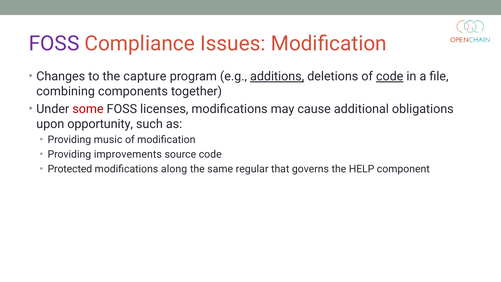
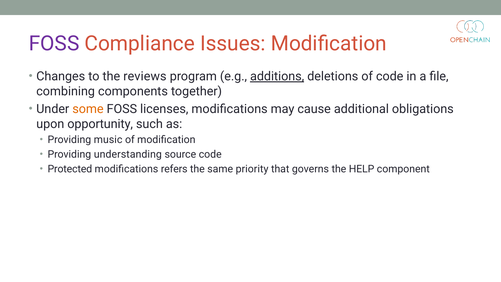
capture: capture -> reviews (145, 76)
code underline: present -> none (390, 76)
some colour: red -> orange (88, 109)
improvements: improvements -> understanding (128, 154)
along: along -> refers (174, 169)
regular: regular -> priority (252, 169)
